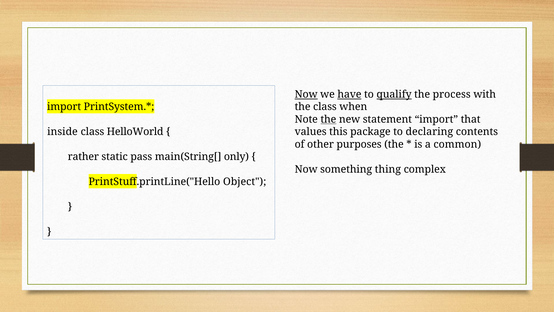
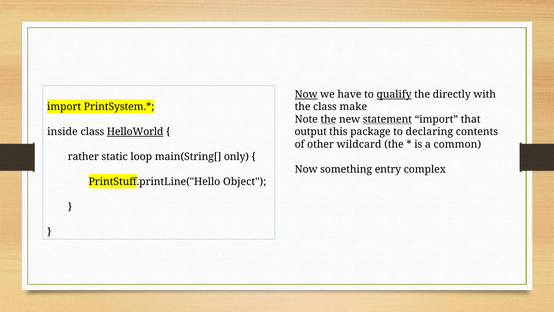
have underline: present -> none (349, 94)
process: process -> directly (452, 94)
when: when -> make (353, 107)
statement underline: none -> present (387, 119)
HelloWorld underline: none -> present (135, 132)
values: values -> output (311, 132)
purposes: purposes -> wildcard (359, 144)
pass: pass -> loop (141, 157)
thing: thing -> entry (388, 169)
